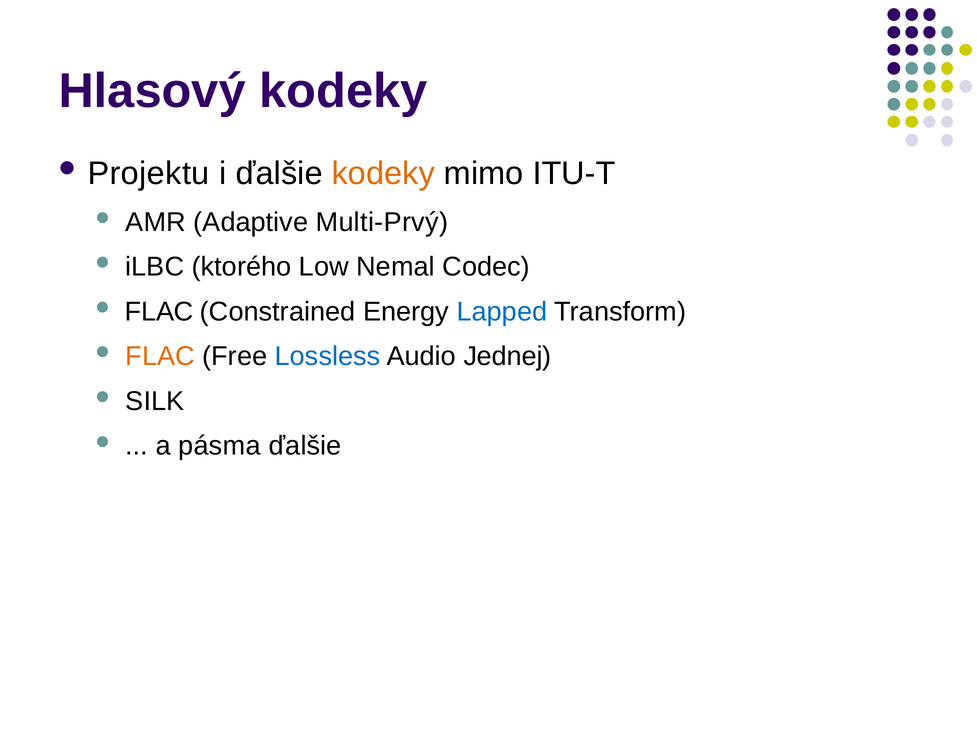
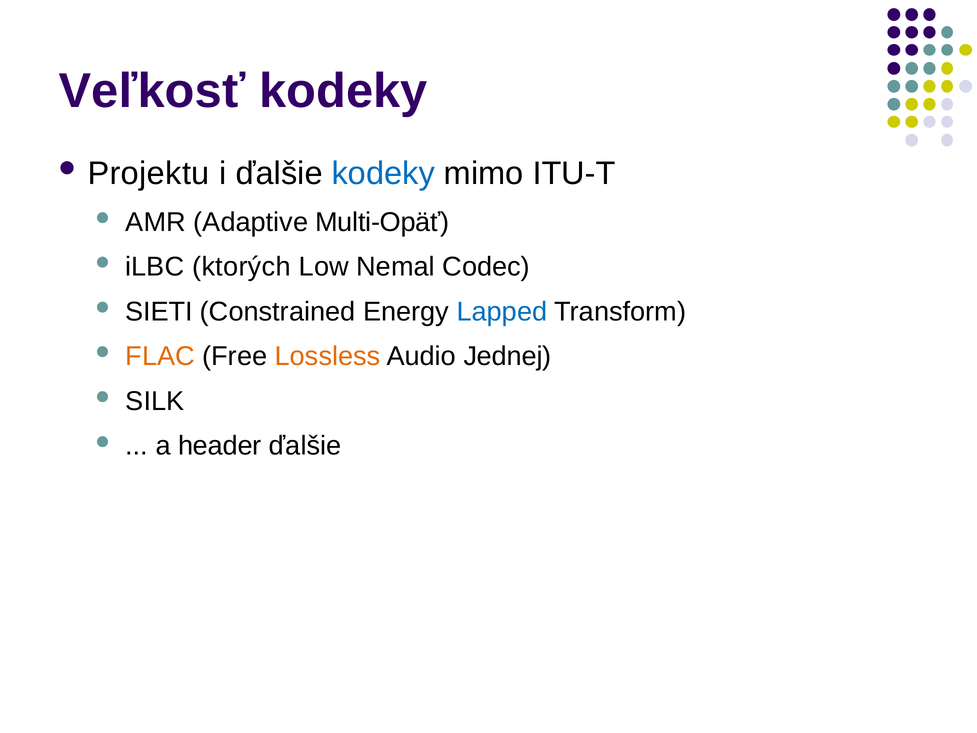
Hlasový: Hlasový -> Veľkosť (152, 91)
kodeky colour: orange -> blue (383, 173)
Multi-Prvý: Multi-Prvý -> Multi-Opäť (382, 222)
ktorého: ktorého -> ktorých (241, 267)
FLAC: FLAC -> SIETI (159, 312)
Lossless colour: blue -> orange (328, 356)
pásma: pásma -> header (220, 446)
